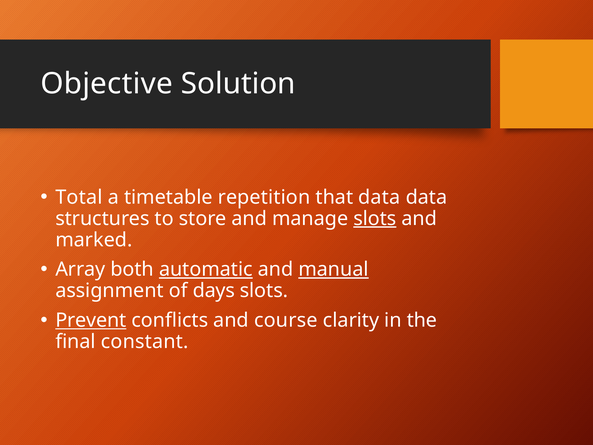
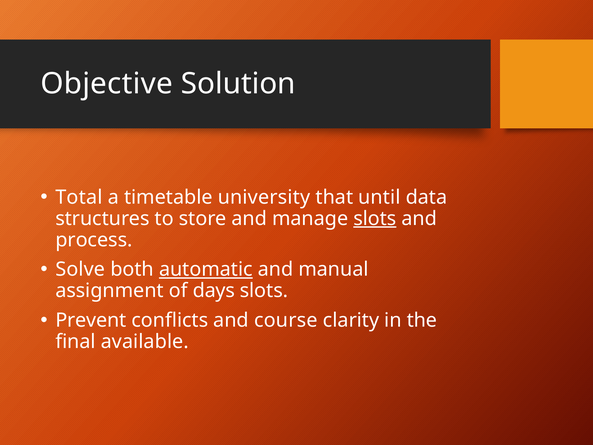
repetition: repetition -> university (264, 197)
that data: data -> until (379, 197)
marked: marked -> process (94, 240)
Array: Array -> Solve (80, 269)
manual underline: present -> none (333, 269)
Prevent underline: present -> none (91, 320)
constant: constant -> available (145, 342)
